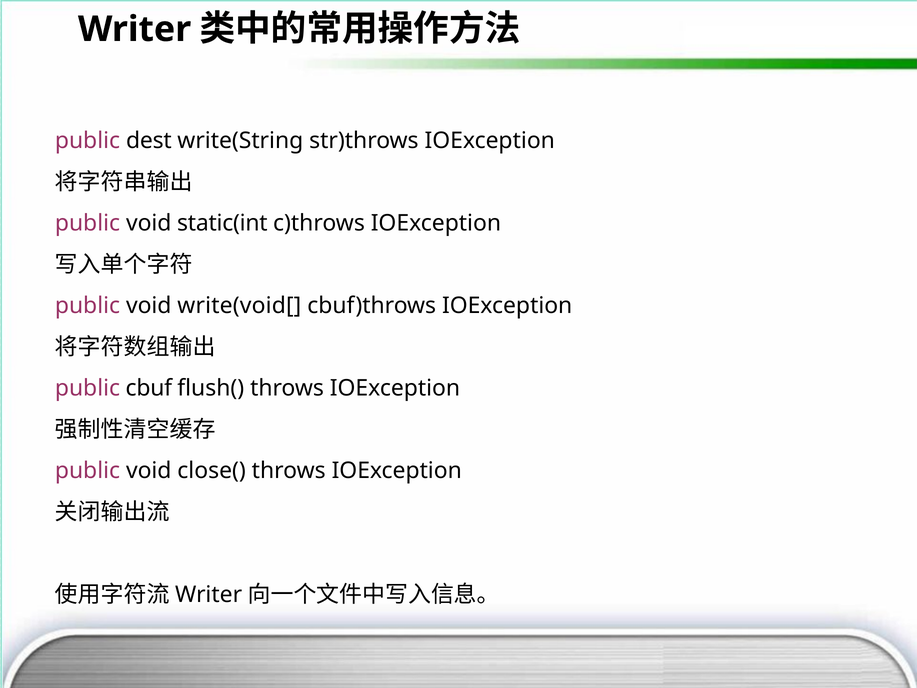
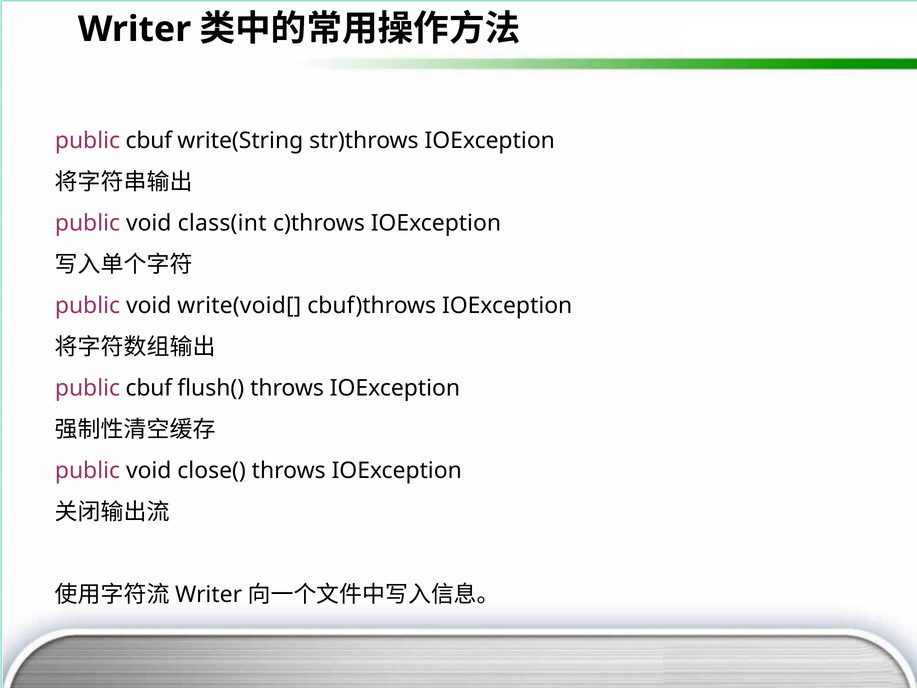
dest: dest -> cbuf (149, 141)
static(int: static(int -> class(int (222, 223)
